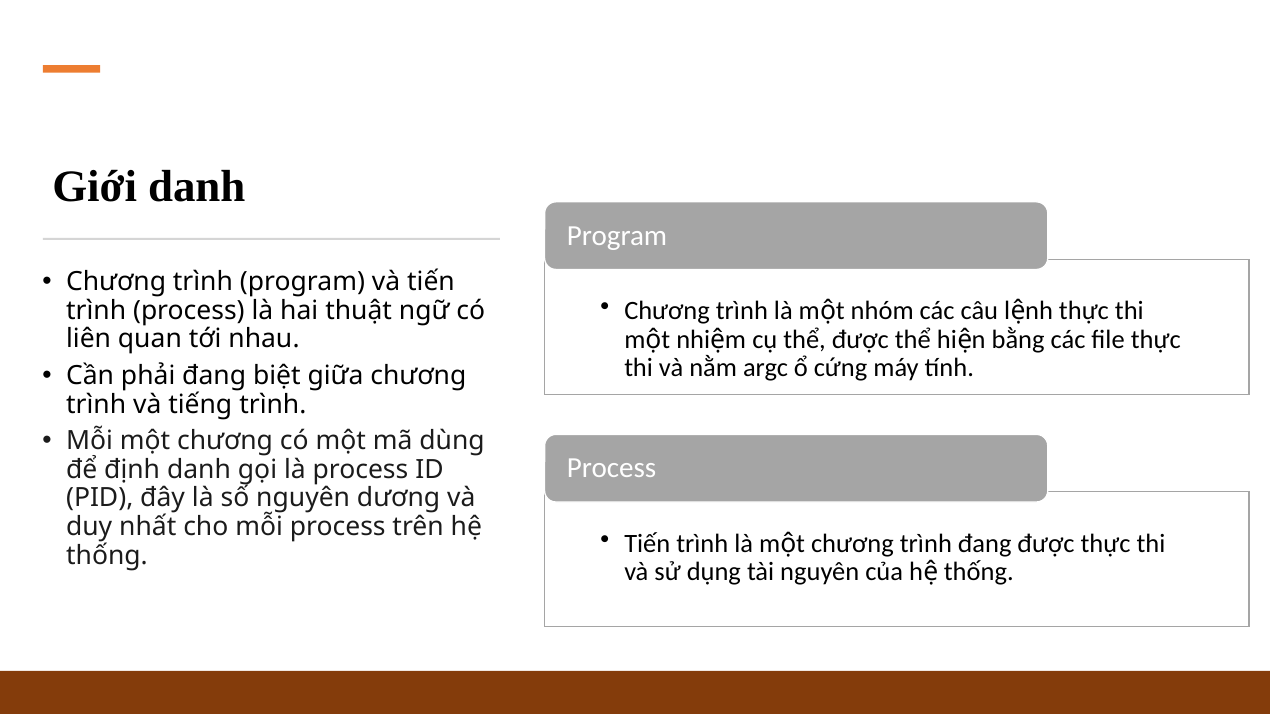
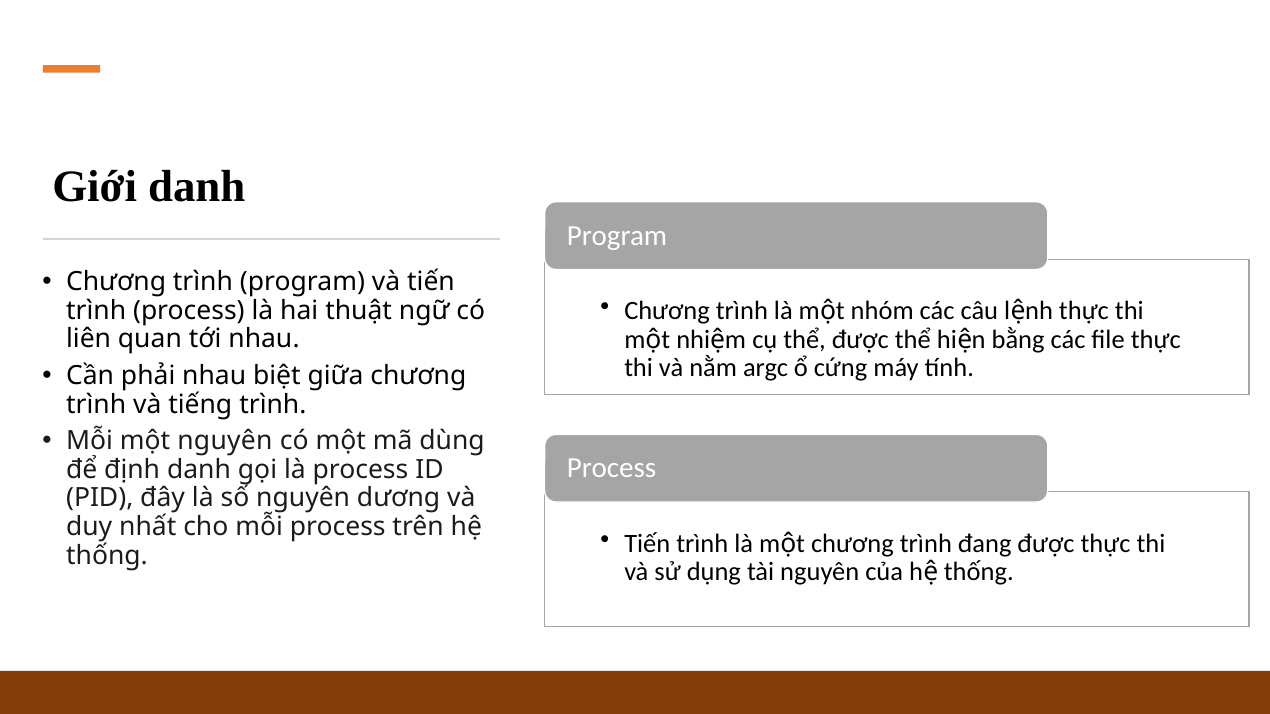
phải đang: đang -> nhau (214, 376)
một chương: chương -> nguyên (225, 441)
